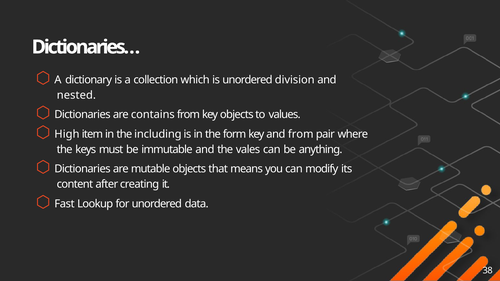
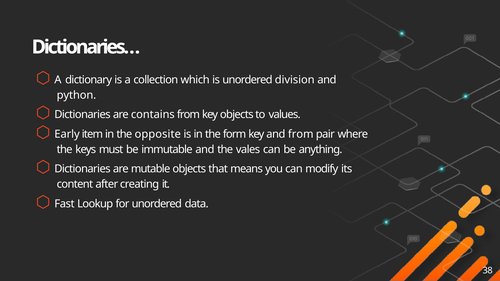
nested: nested -> python (76, 95)
High: High -> Early (67, 134)
including: including -> opposite (158, 134)
